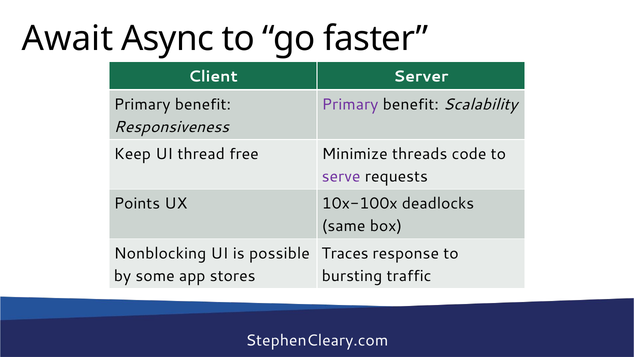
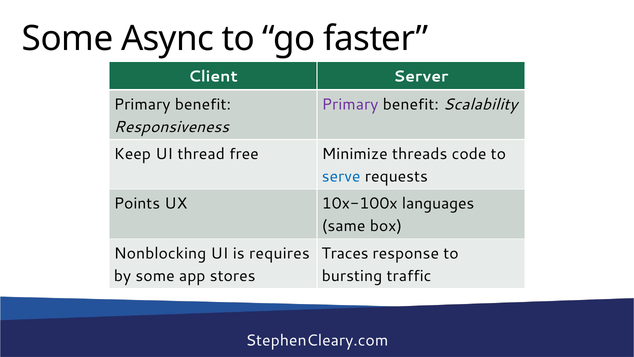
Await: Await -> Some (68, 38)
serve colour: purple -> blue (341, 176)
deadlocks: deadlocks -> languages (438, 203)
possible: possible -> requires (279, 253)
